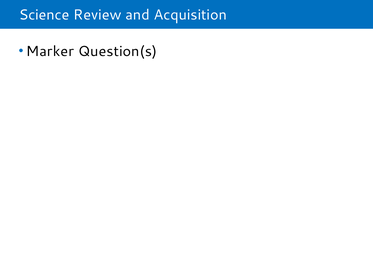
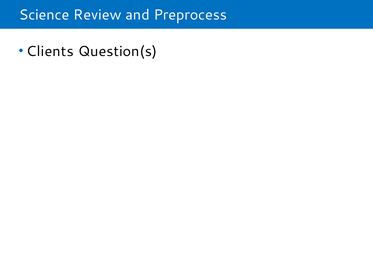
Acquisition: Acquisition -> Preprocess (190, 15)
Marker: Marker -> Clients (50, 51)
